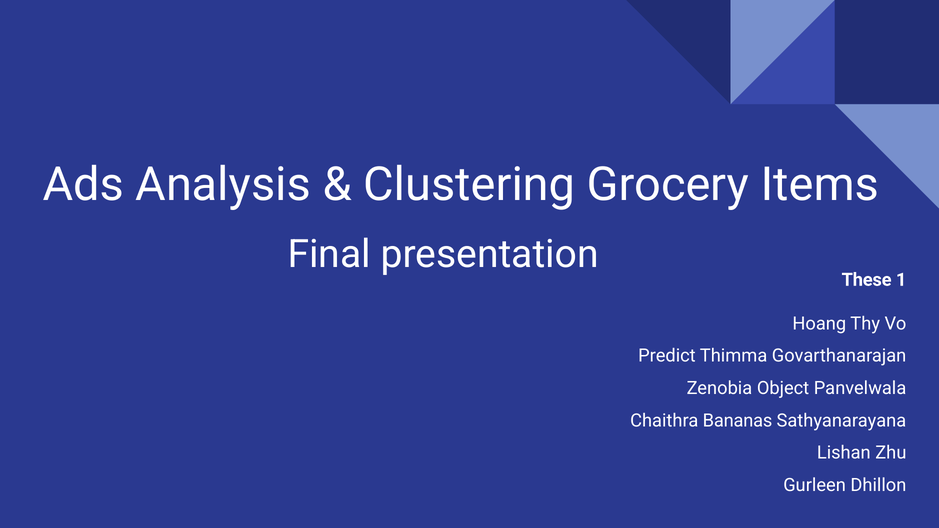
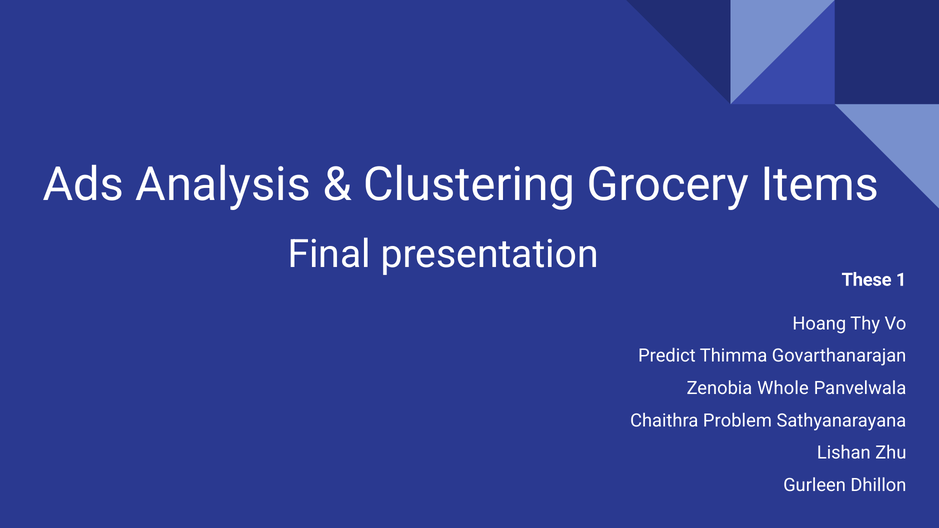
Object: Object -> Whole (783, 388)
Bananas: Bananas -> Problem (737, 421)
